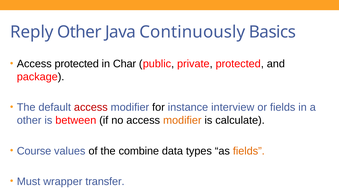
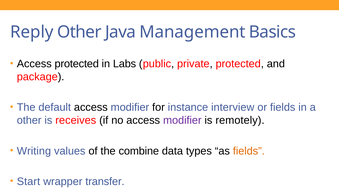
Continuously: Continuously -> Management (192, 32)
Char: Char -> Labs (125, 64)
access colour: red -> black (91, 107)
between: between -> receives (76, 120)
modifier colour: orange -> purple (182, 120)
calculate: calculate -> remotely (240, 120)
Course: Course -> Writing (34, 151)
Must: Must -> Start (28, 181)
